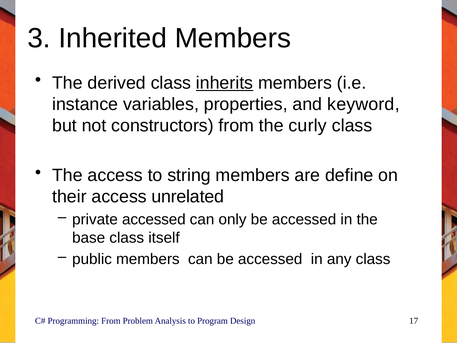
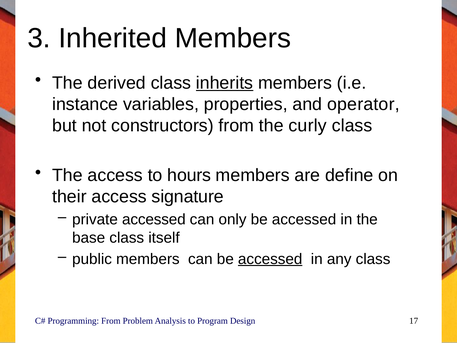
keyword: keyword -> operator (363, 104)
string: string -> hours (189, 175)
unrelated: unrelated -> signature (188, 197)
accessed underline: none -> present (270, 259)
